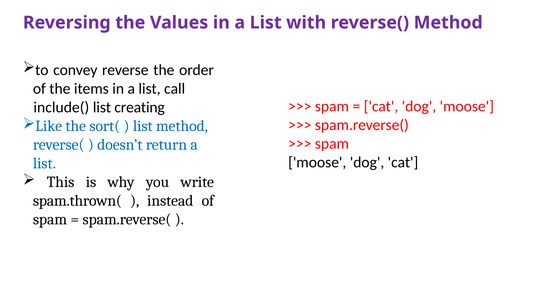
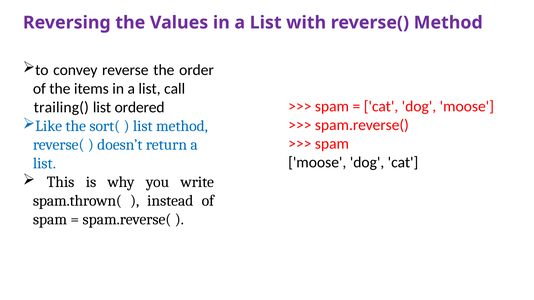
include(: include( -> trailing( (61, 108)
creating: creating -> ordered (140, 108)
